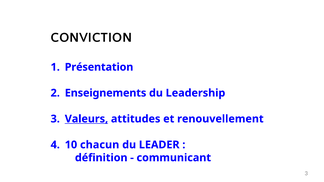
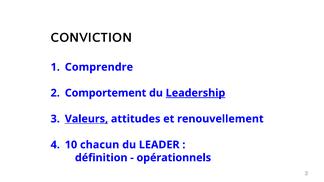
Présentation: Présentation -> Comprendre (99, 67)
Enseignements: Enseignements -> Comportement (106, 93)
Leadership underline: none -> present (195, 93)
communicant: communicant -> opérationnels (174, 158)
